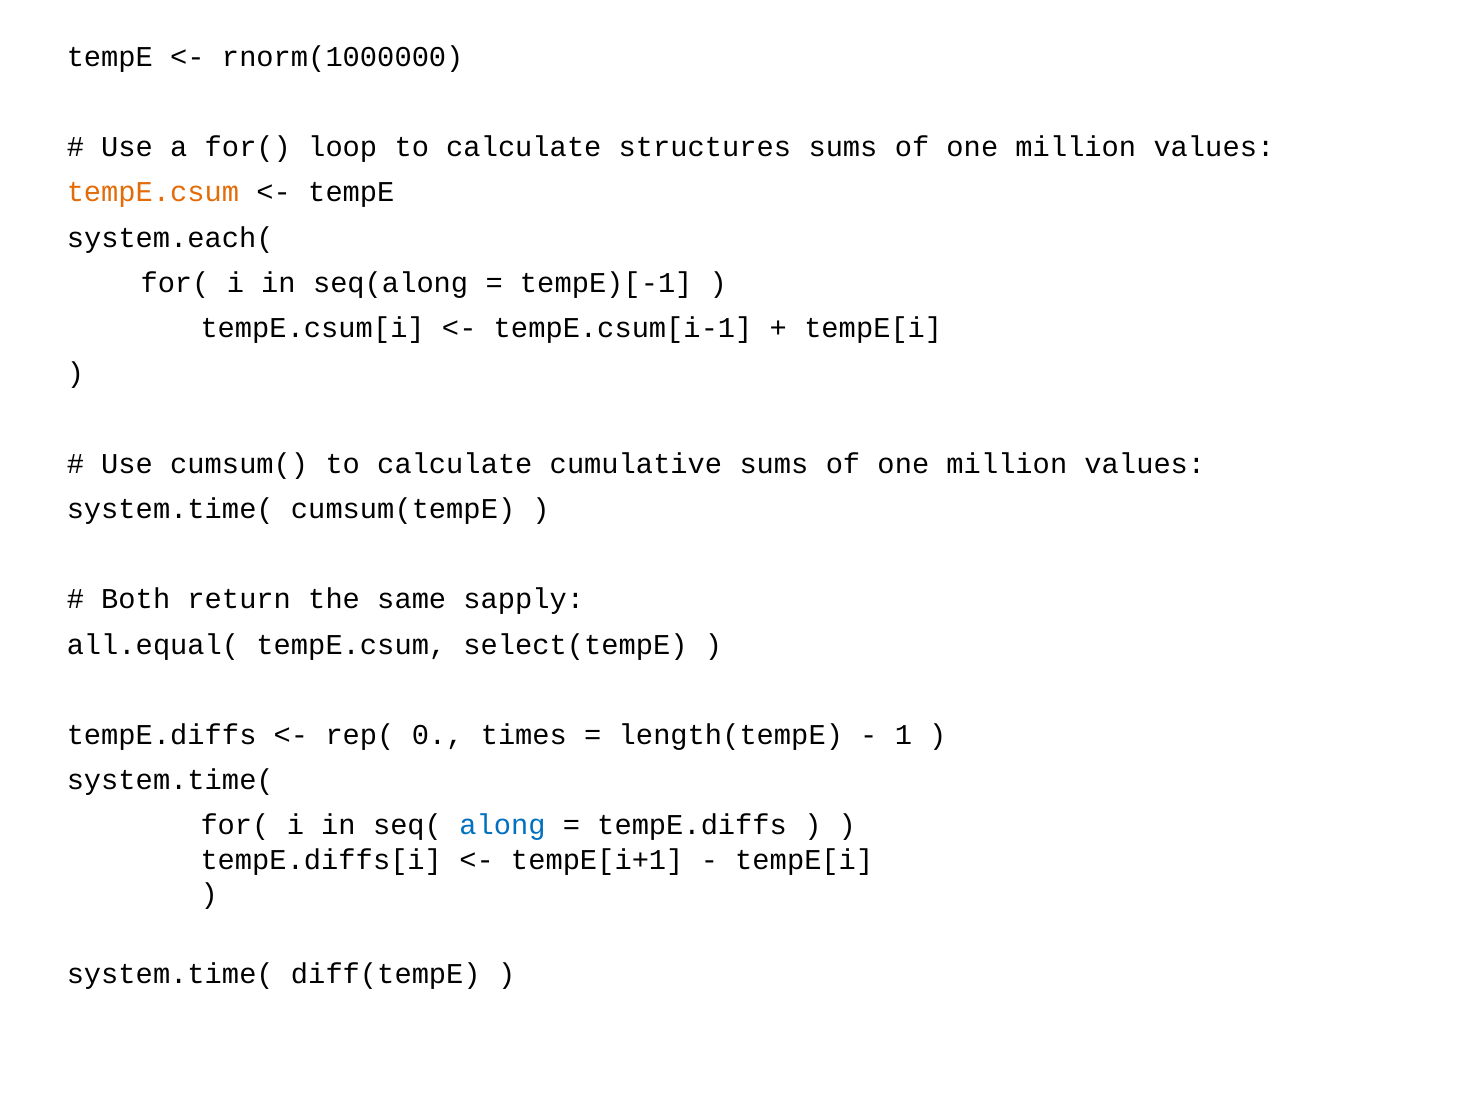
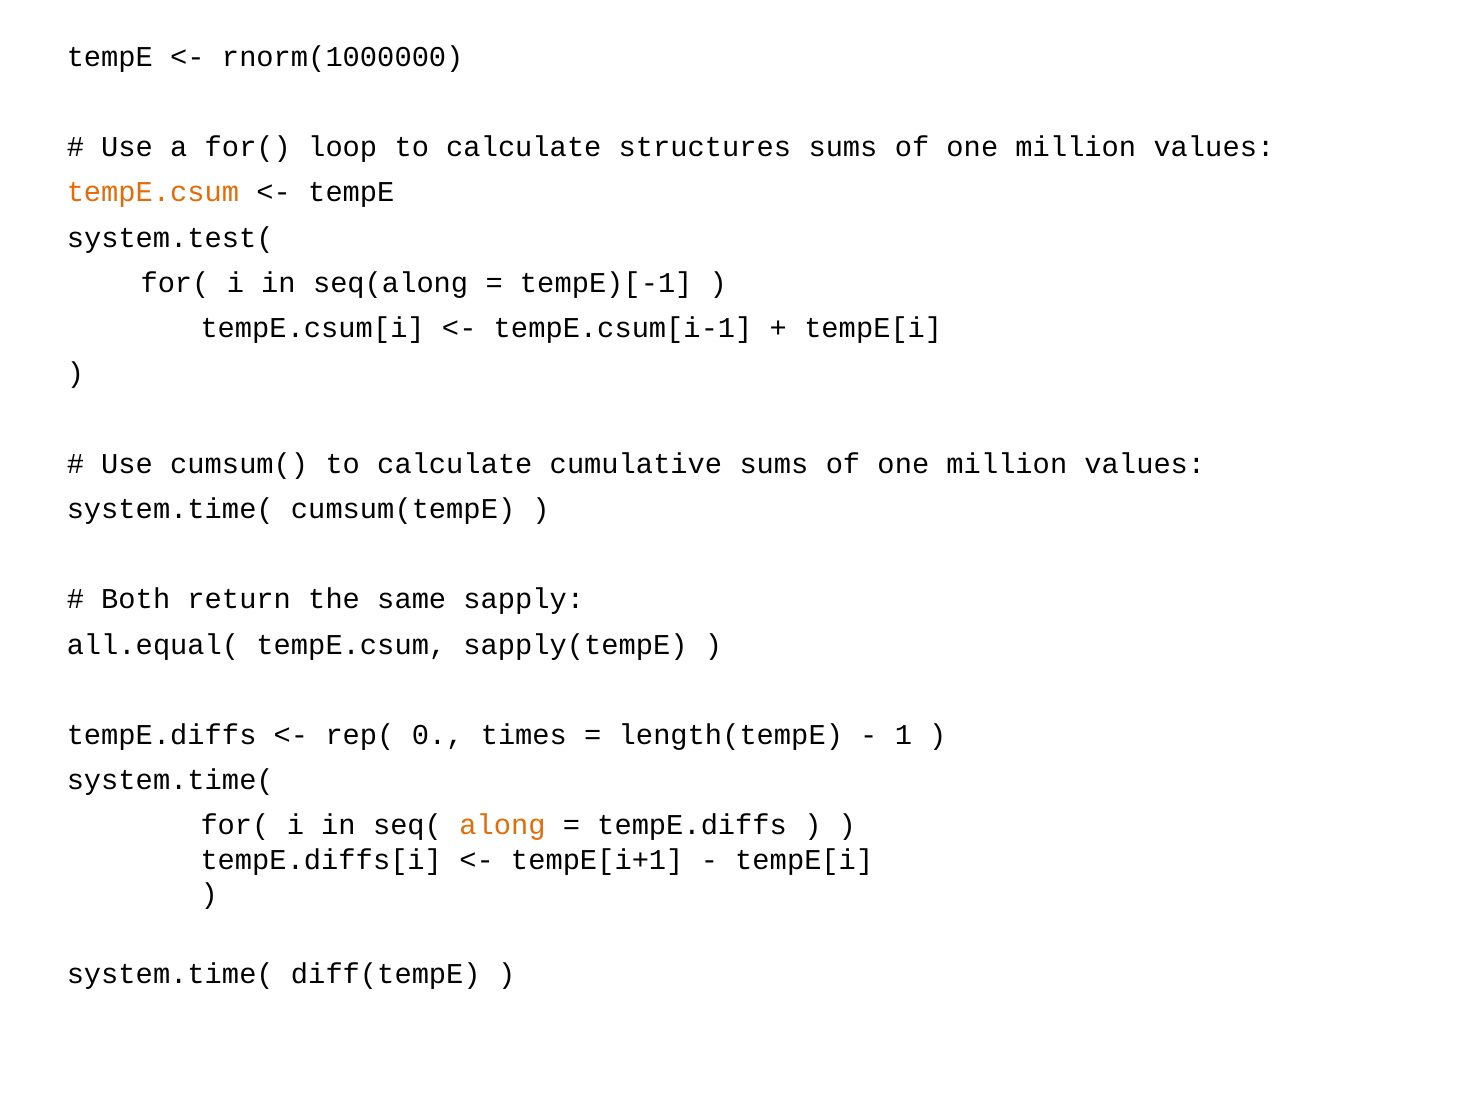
system.each(: system.each( -> system.test( (170, 238)
select(tempE: select(tempE -> sapply(tempE (576, 645)
along colour: blue -> orange (502, 825)
